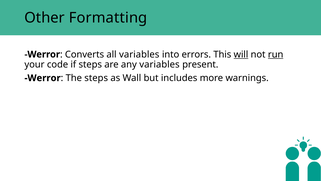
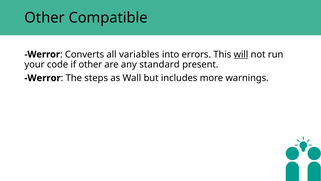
Formatting: Formatting -> Compatible (108, 18)
run underline: present -> none (276, 54)
if steps: steps -> other (90, 64)
any variables: variables -> standard (159, 64)
